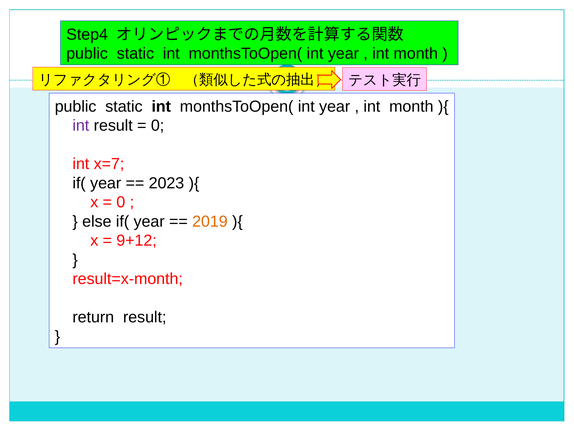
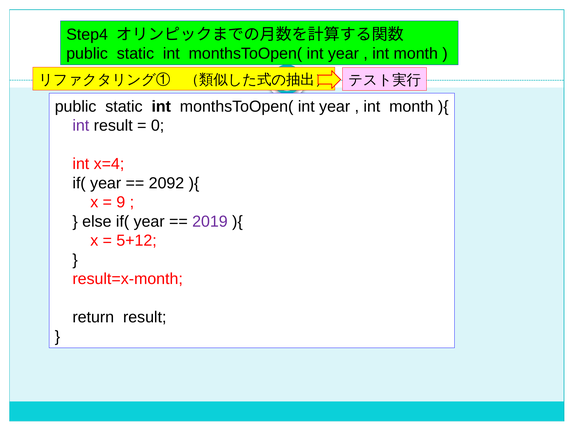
x=7: x=7 -> x=4 (109, 164)
2023: 2023 -> 2092 (166, 183)
0: 0 -> 9 (121, 202)
2019 colour: orange -> purple (210, 221)
9+12: 9+12 -> 5+12 (137, 240)
